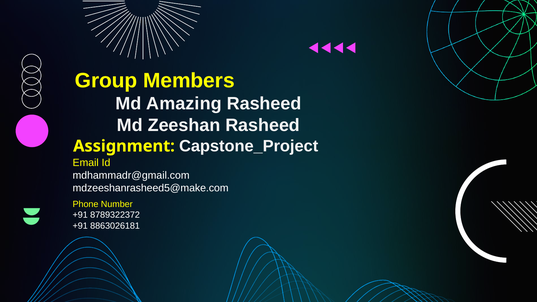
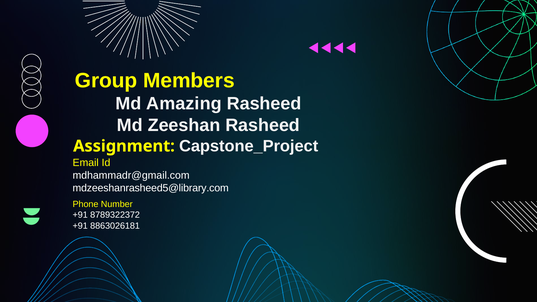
mdzeeshanrasheed5@make.com: mdzeeshanrasheed5@make.com -> mdzeeshanrasheed5@library.com (151, 188)
